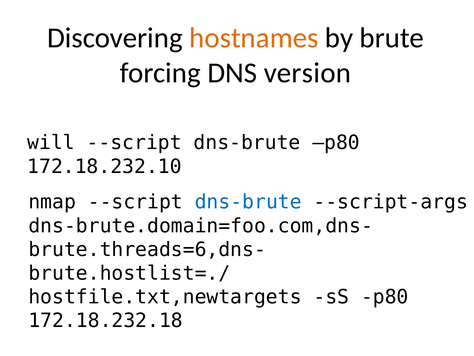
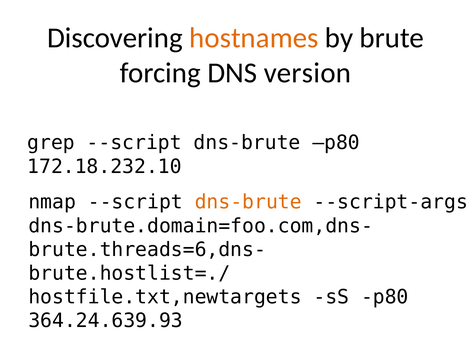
will: will -> grep (51, 143)
dns-brute colour: blue -> orange (248, 202)
172.18.232.18: 172.18.232.18 -> 364.24.639.93 (106, 320)
